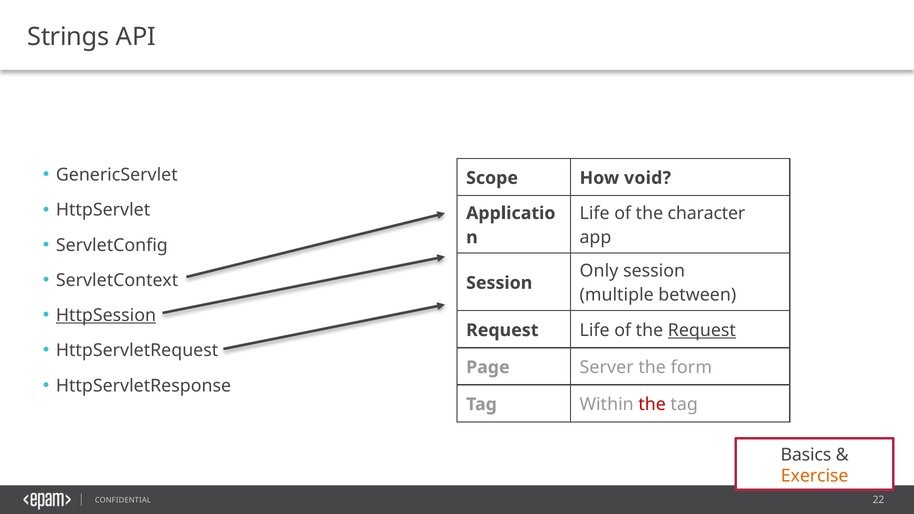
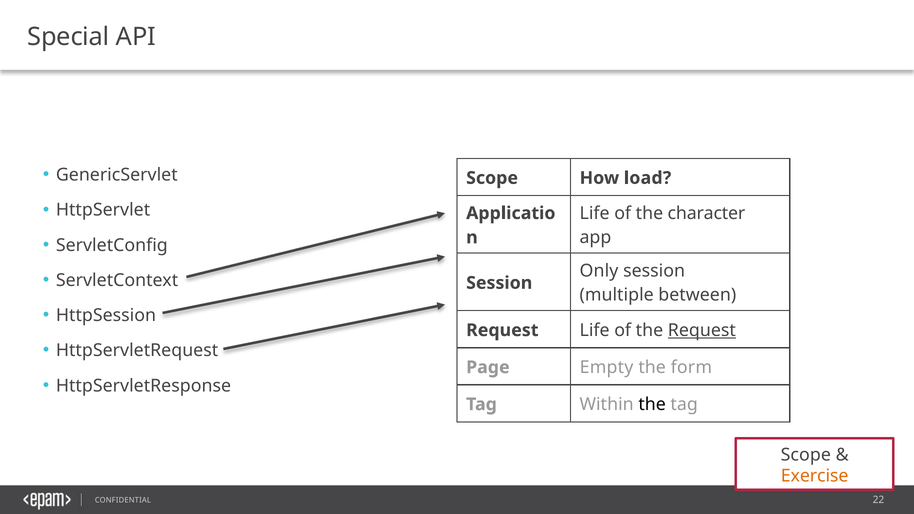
Strings: Strings -> Special (68, 37)
void: void -> load (648, 178)
HttpSession underline: present -> none (106, 316)
Server: Server -> Empty (607, 367)
the colour: red -> black (652, 404)
Basics: Basics -> Scope (806, 455)
